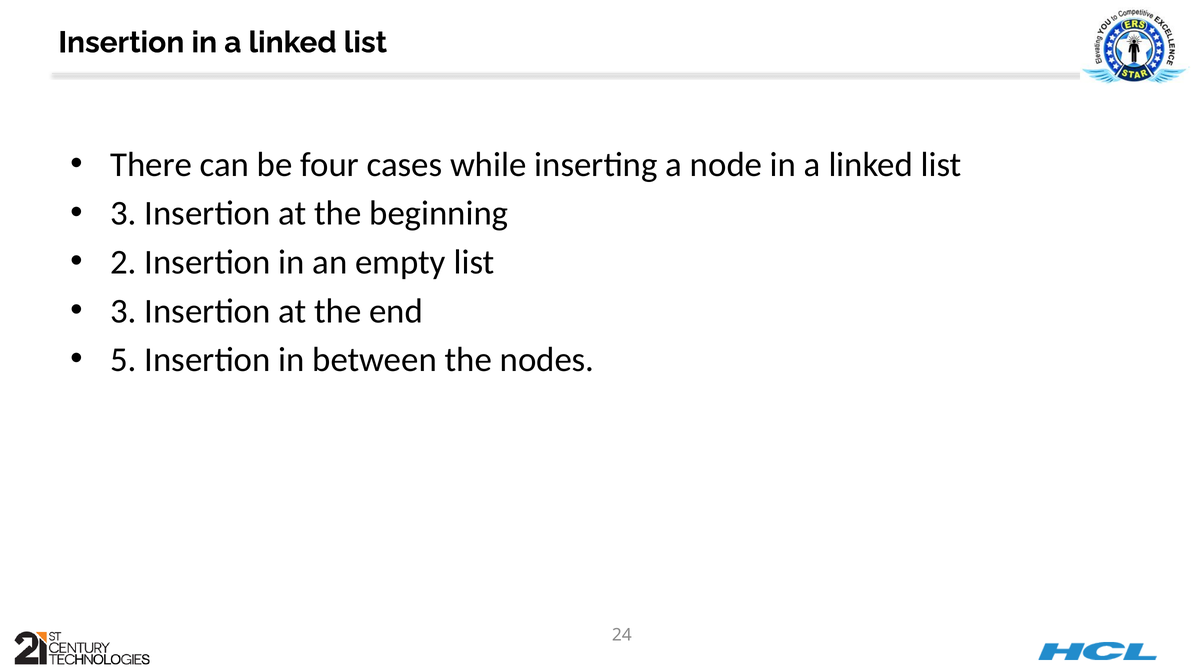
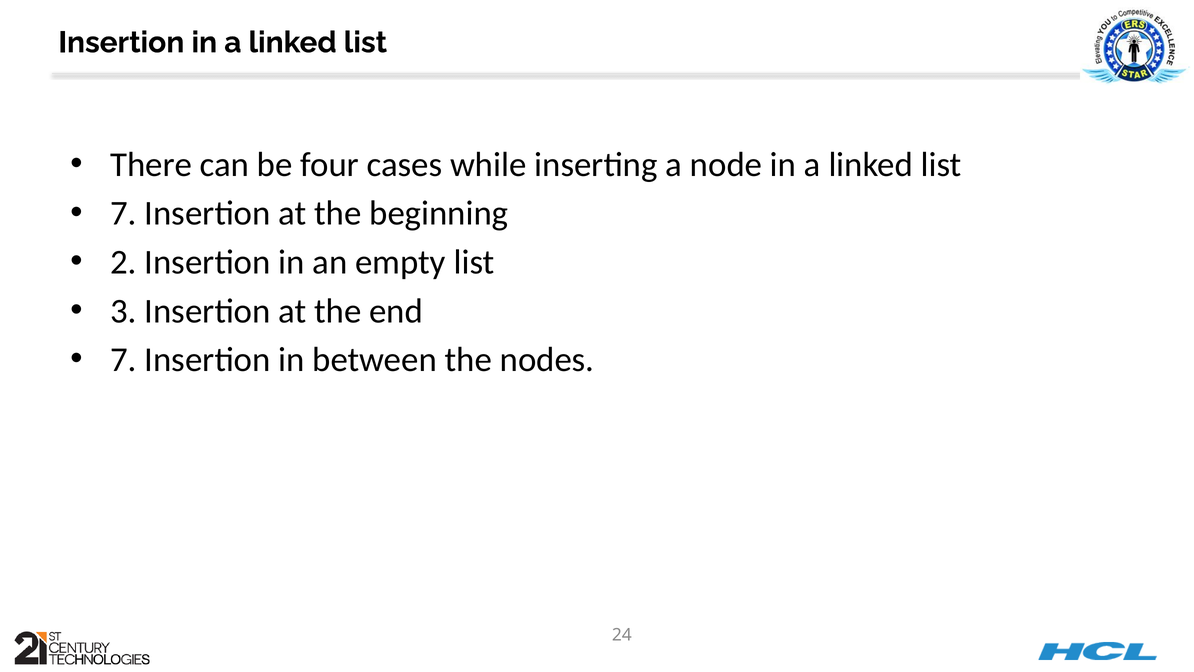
3: 3 -> 7 (124, 213)
5: 5 -> 7 (124, 360)
